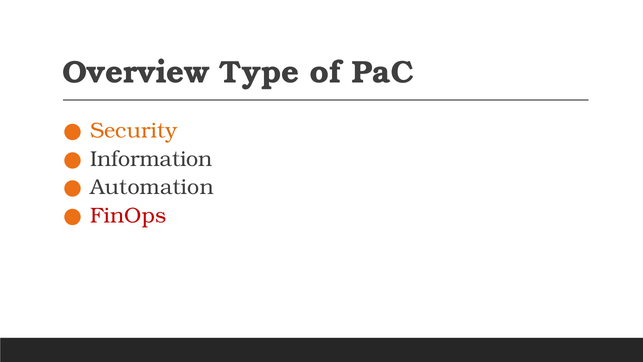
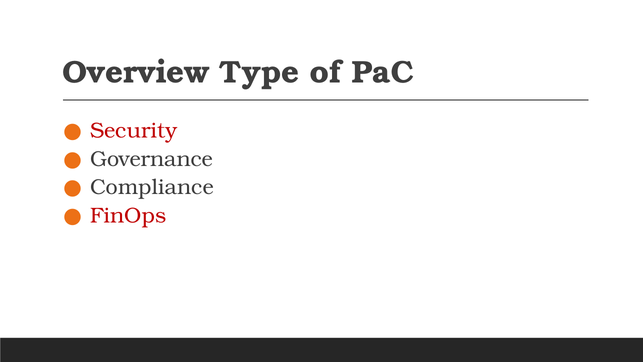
Security colour: orange -> red (134, 131)
Information: Information -> Governance (151, 159)
Automation: Automation -> Compliance (152, 187)
